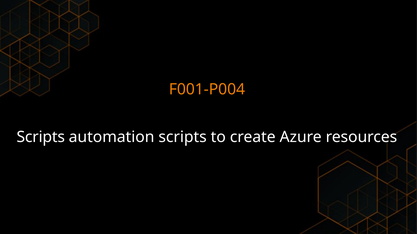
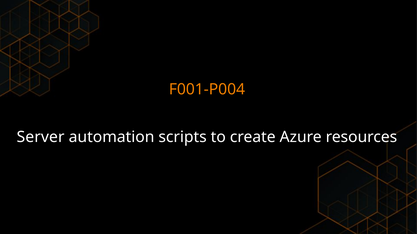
Scripts: Scripts -> Server (41, 138)
